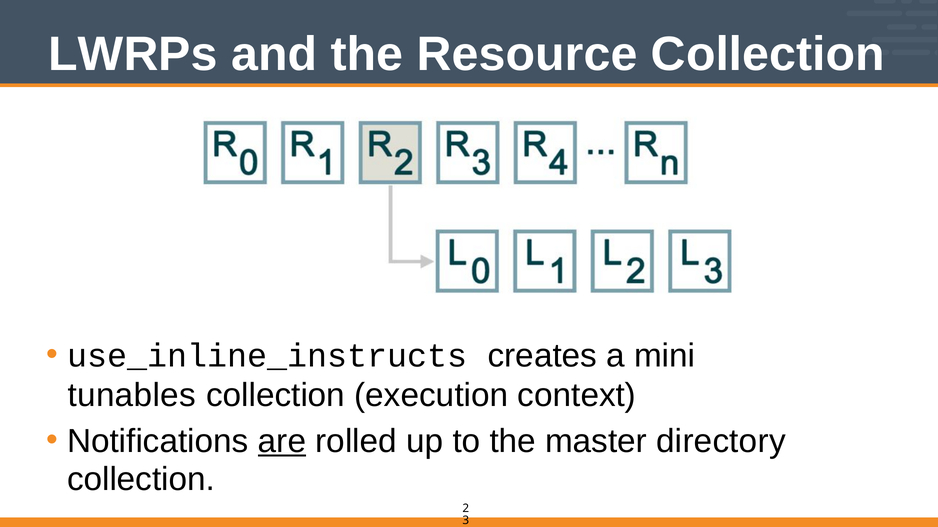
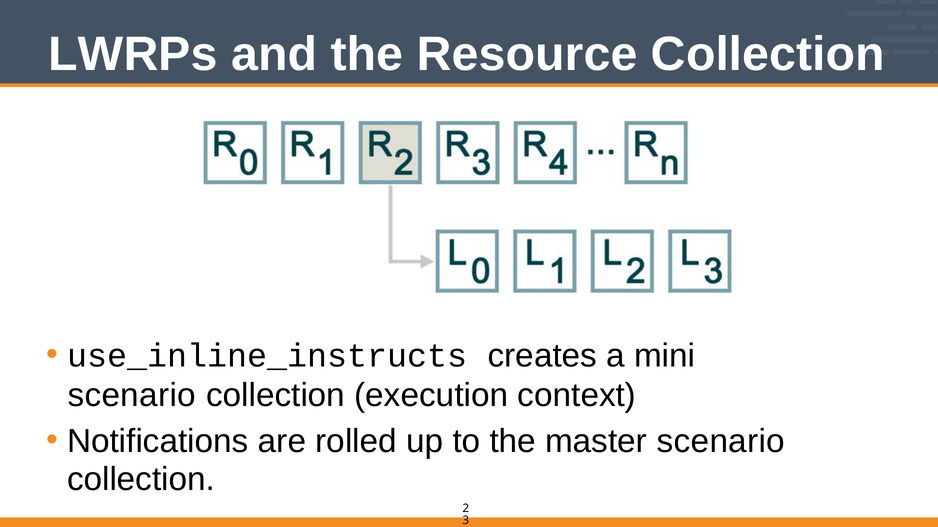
tunables: tunables -> scenario (132, 395)
are underline: present -> none (282, 442)
master directory: directory -> scenario (721, 442)
